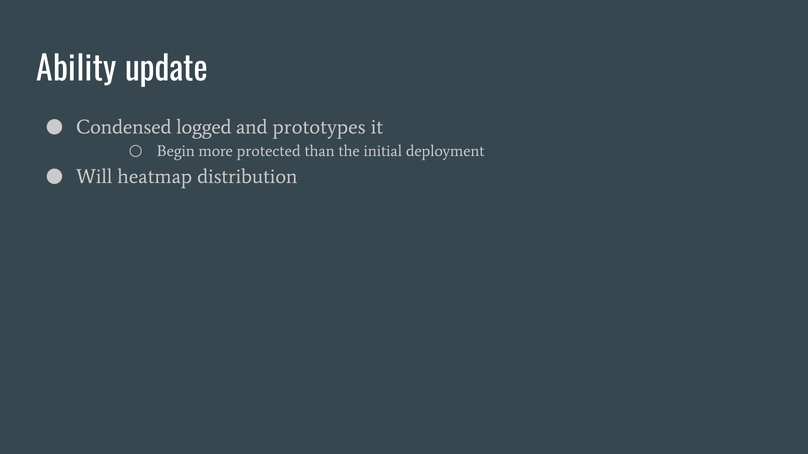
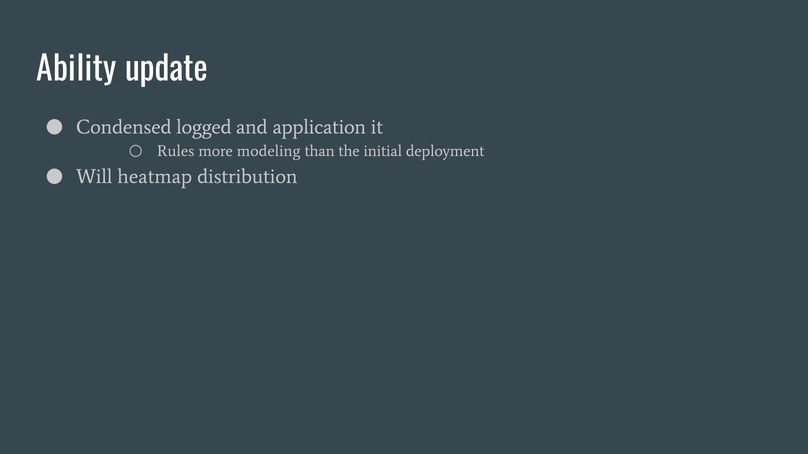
prototypes: prototypes -> application (319, 127)
Begin: Begin -> Rules (176, 151)
protected: protected -> modeling (269, 151)
